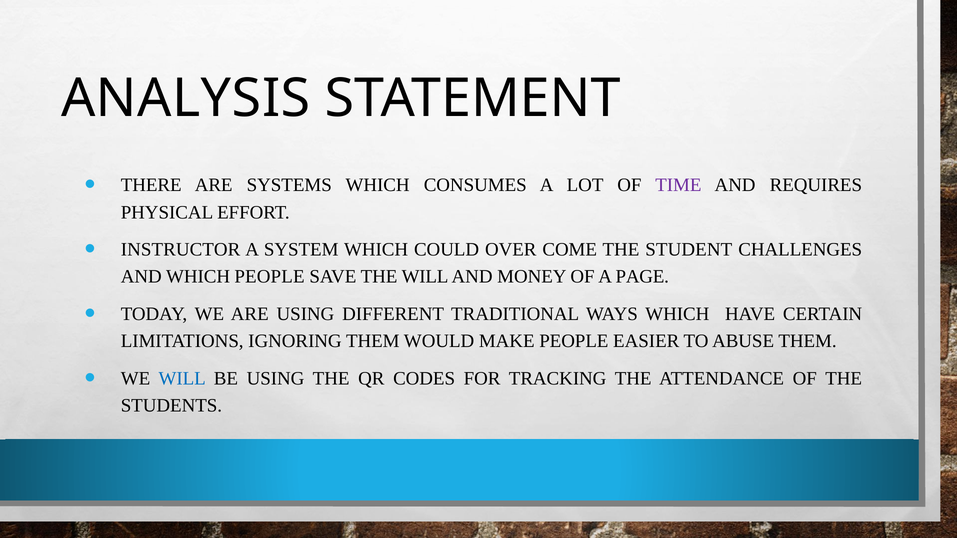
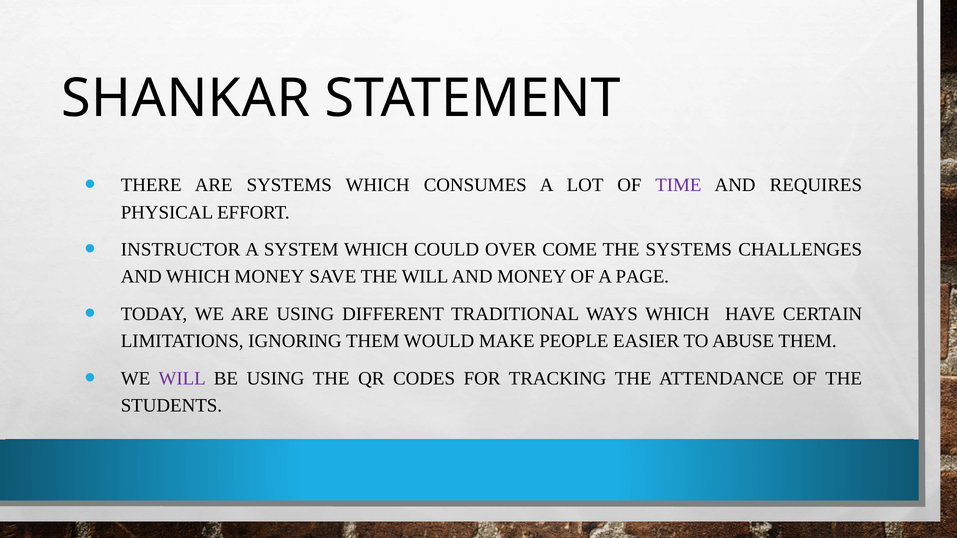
ANALYSIS: ANALYSIS -> SHANKAR (186, 99)
THE STUDENT: STUDENT -> SYSTEMS (689, 250)
WHICH PEOPLE: PEOPLE -> MONEY (269, 277)
WILL colour: blue -> purple (182, 379)
